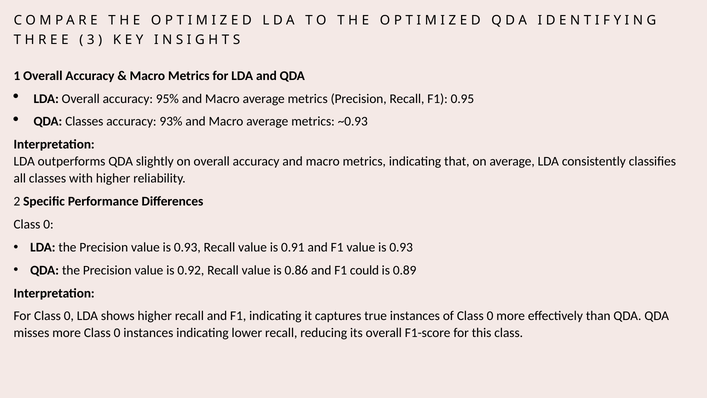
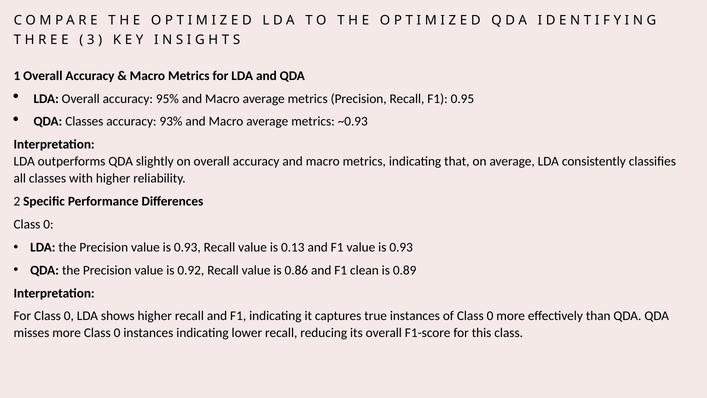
0.91: 0.91 -> 0.13 (293, 247)
could: could -> clean (364, 270)
